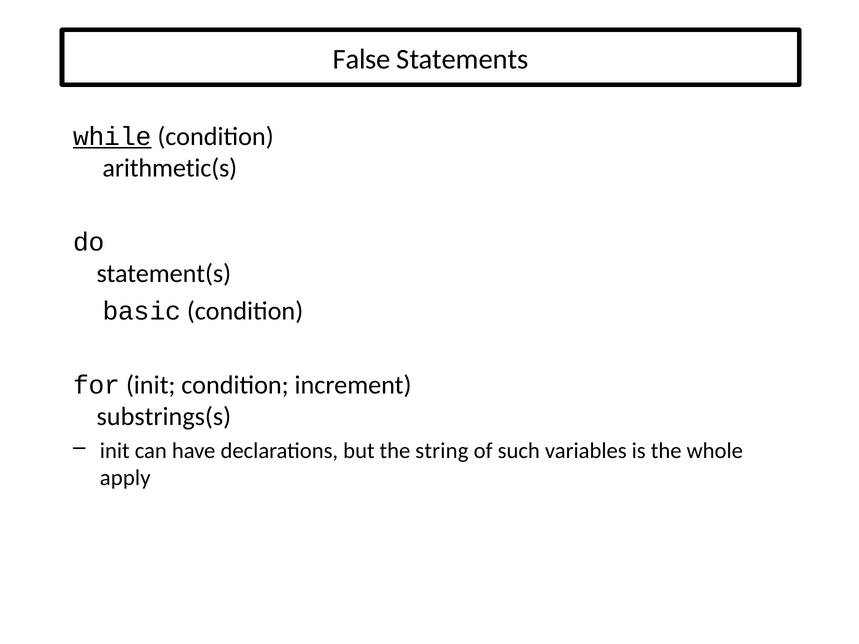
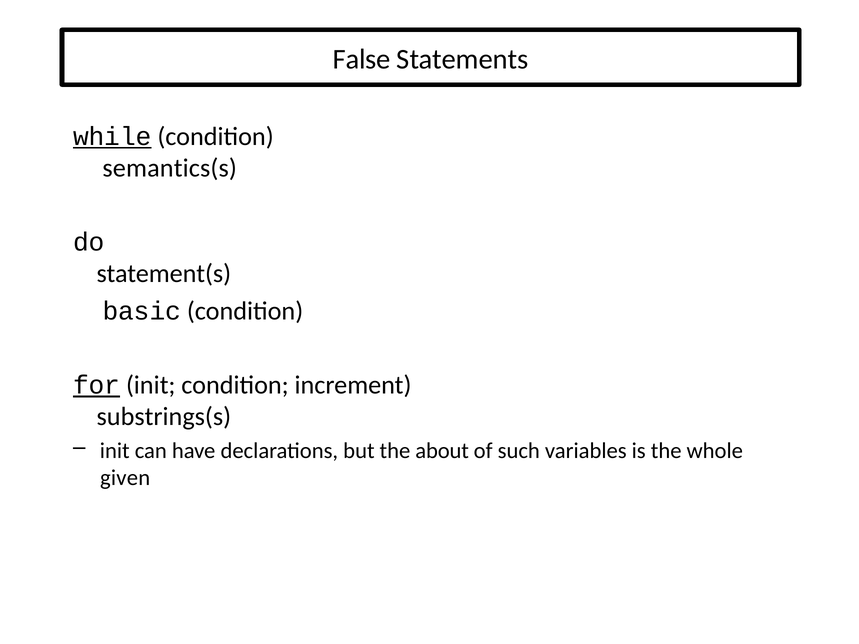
arithmetic(s: arithmetic(s -> semantics(s (170, 168)
for underline: none -> present (97, 385)
string: string -> about (442, 451)
apply: apply -> given (125, 478)
